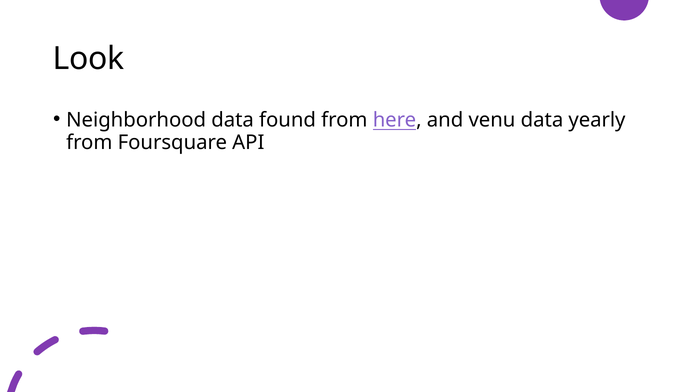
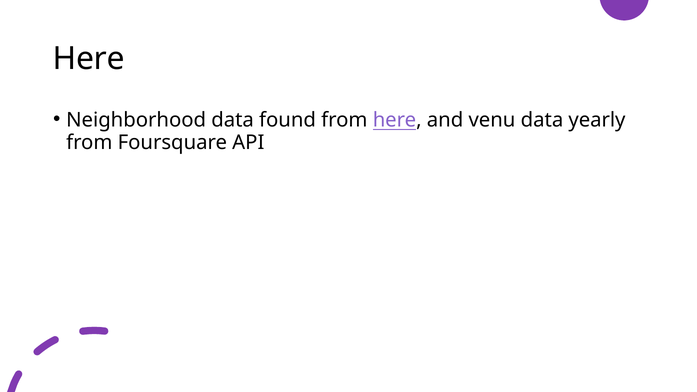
Look: Look -> Here (89, 59)
